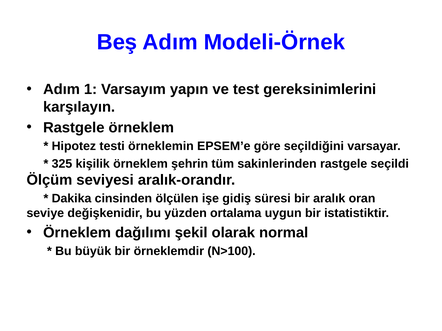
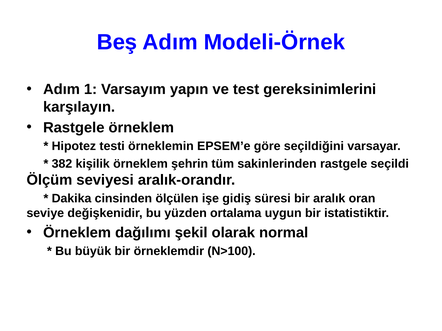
325: 325 -> 382 (62, 164)
